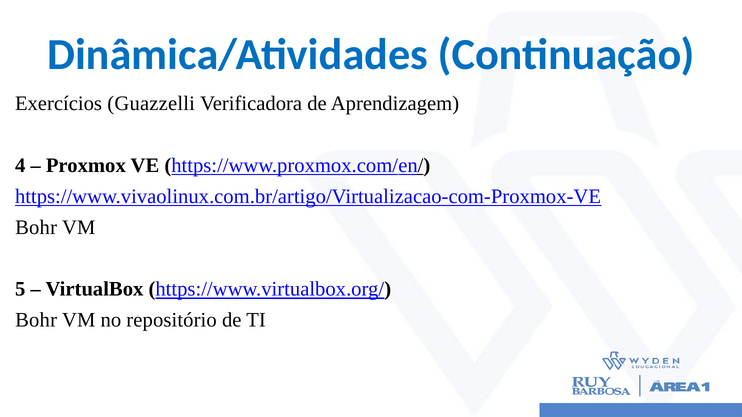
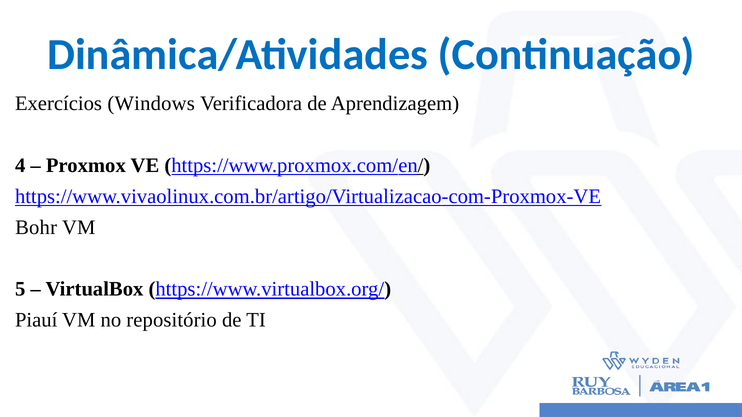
Guazzelli: Guazzelli -> Windows (151, 104)
Bohr: Bohr -> Piauí (36, 320)
